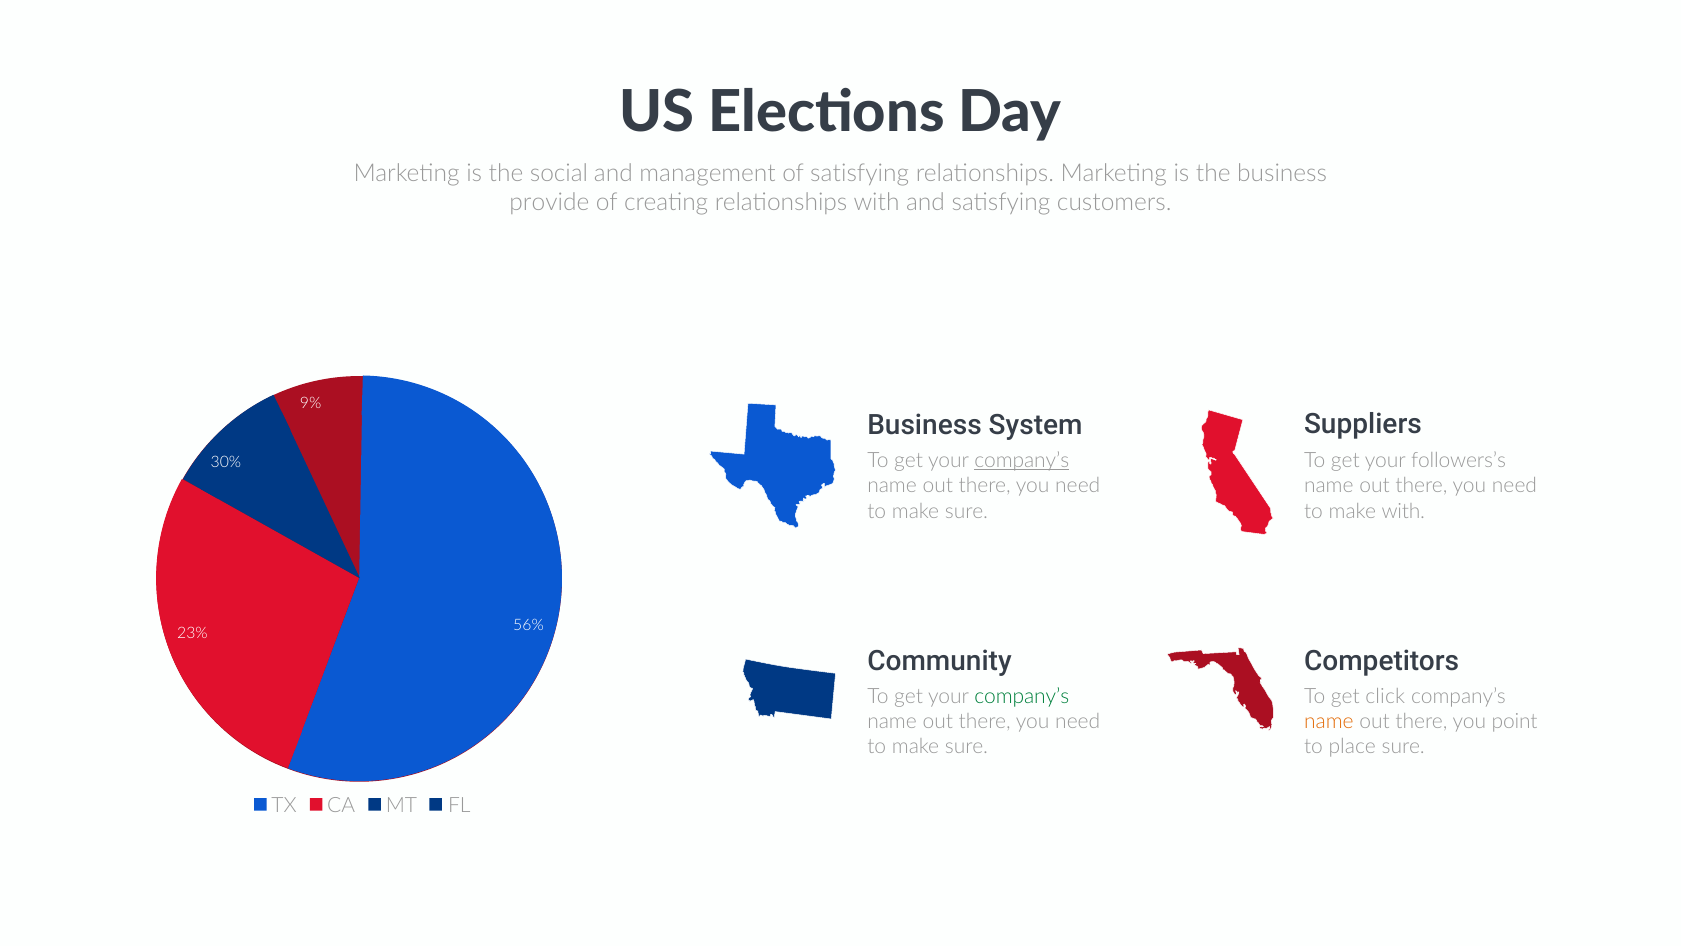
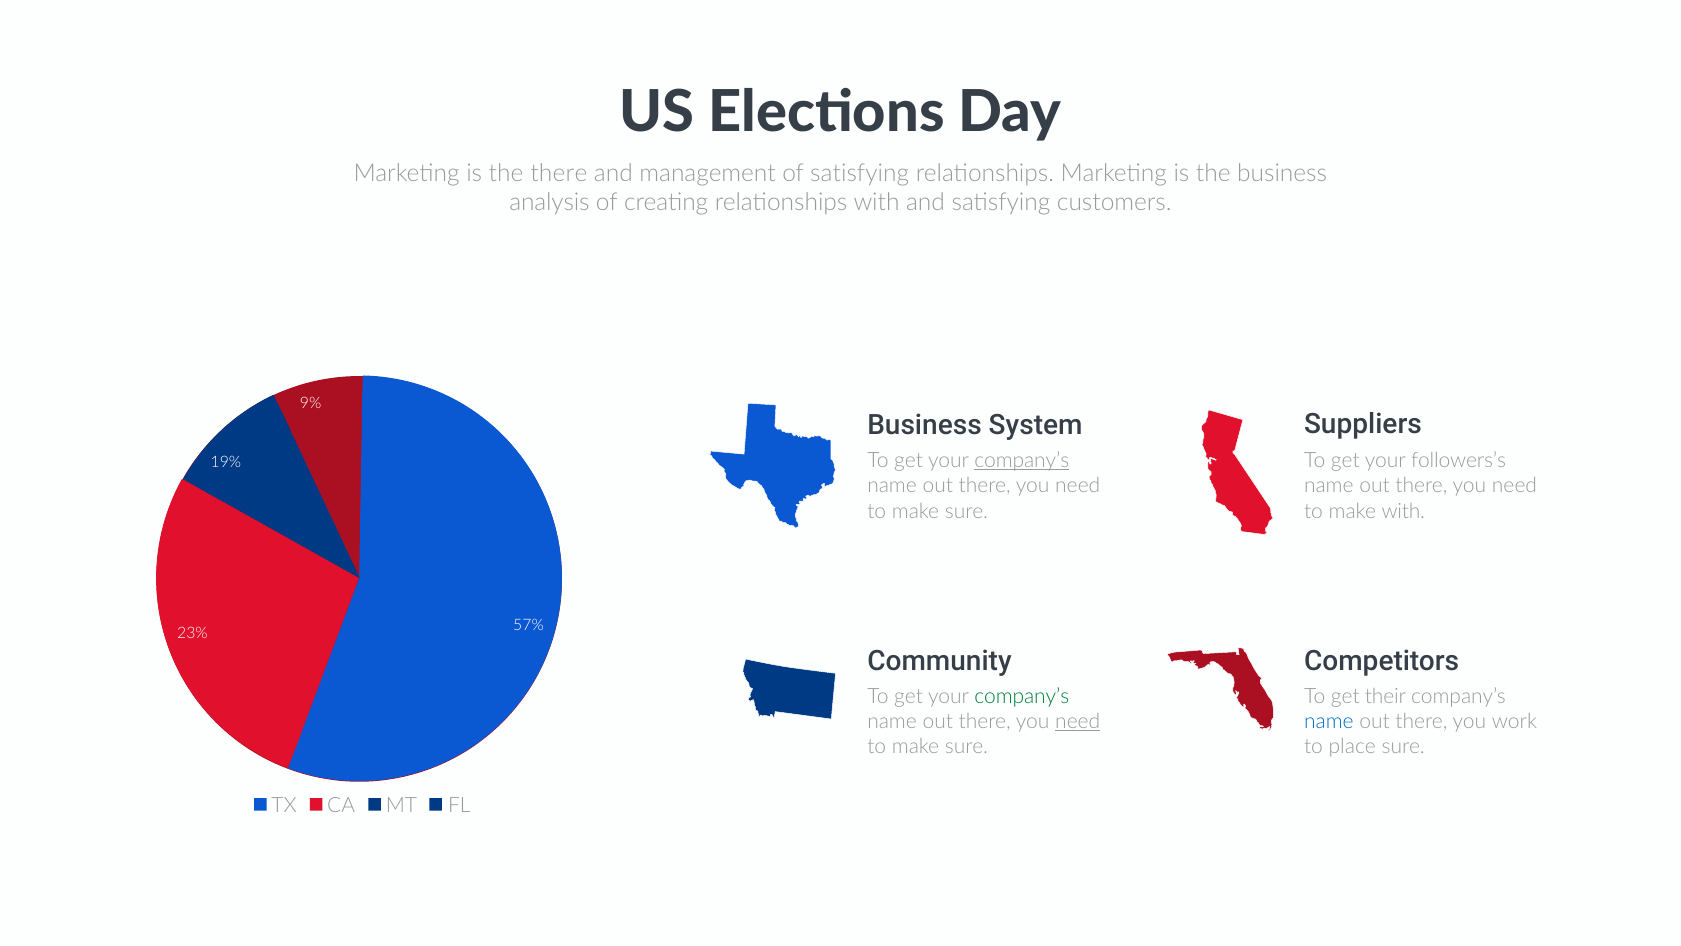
the social: social -> there (559, 173)
provide: provide -> analysis (549, 203)
30%: 30% -> 19% (226, 462)
56%: 56% -> 57% (528, 626)
click: click -> their (1385, 696)
need underline: none -> present (1078, 721)
name colour: orange -> blue (1329, 721)
point: point -> work (1515, 721)
